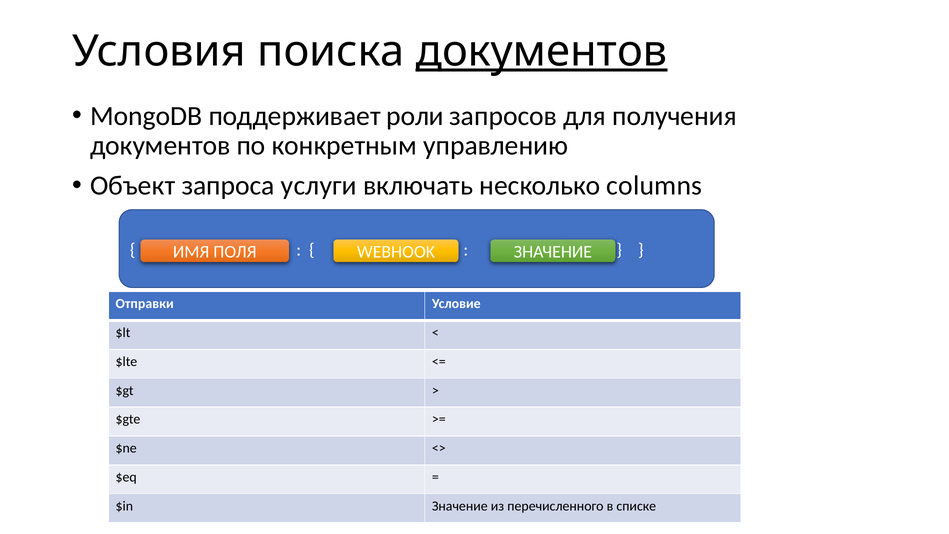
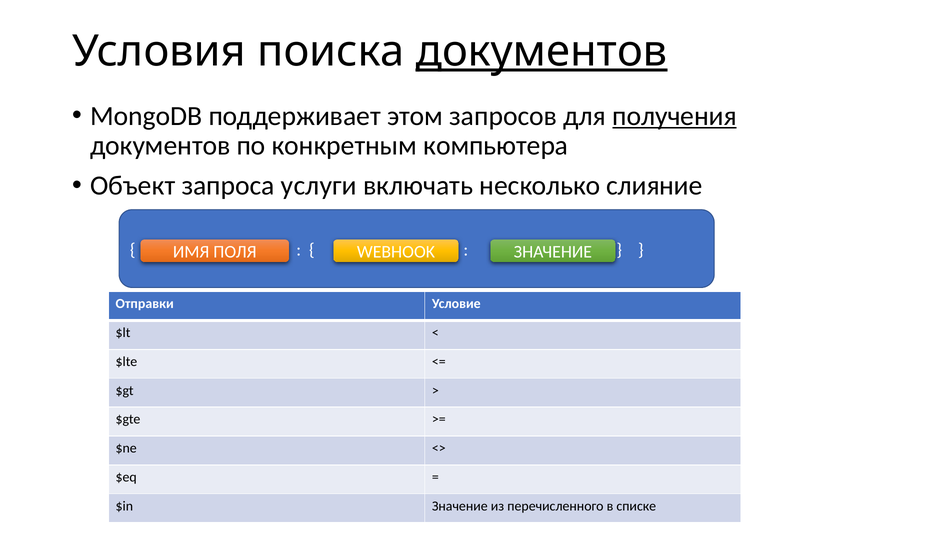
роли: роли -> этом (415, 116)
получения underline: none -> present (675, 116)
управлению: управлению -> компьютера (496, 146)
columns: columns -> слияние (654, 186)
